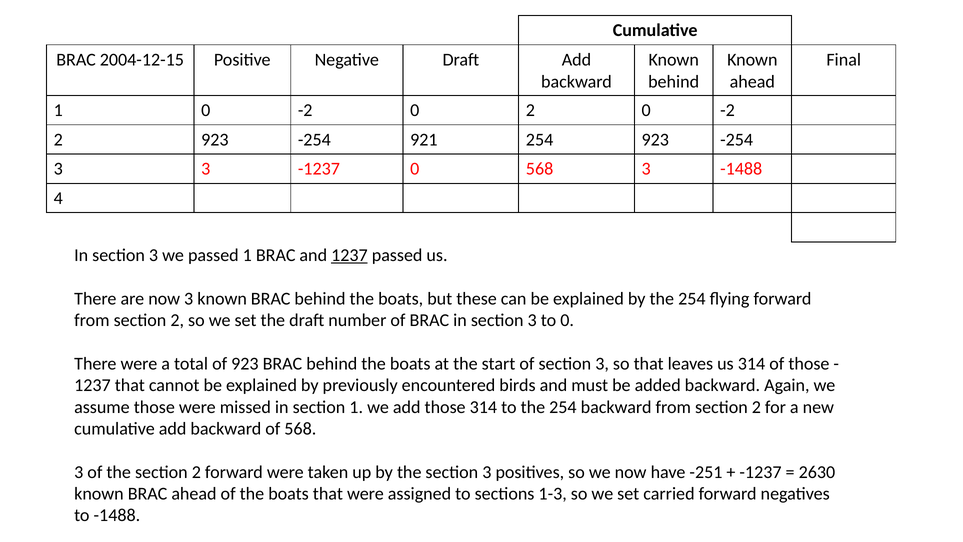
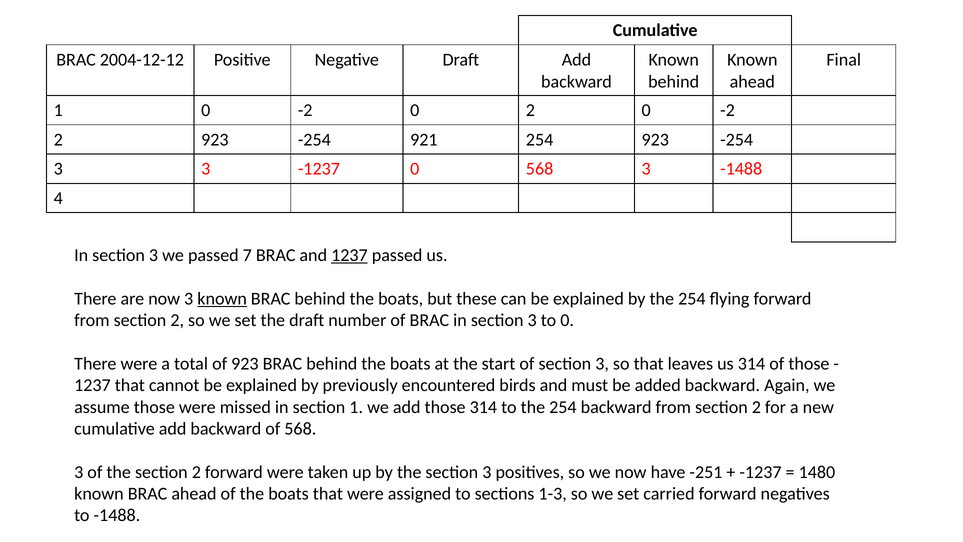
2004-12-15: 2004-12-15 -> 2004-12-12 (142, 60)
passed 1: 1 -> 7 (247, 255)
known underline: none -> present (222, 299)
2630: 2630 -> 1480 (817, 472)
